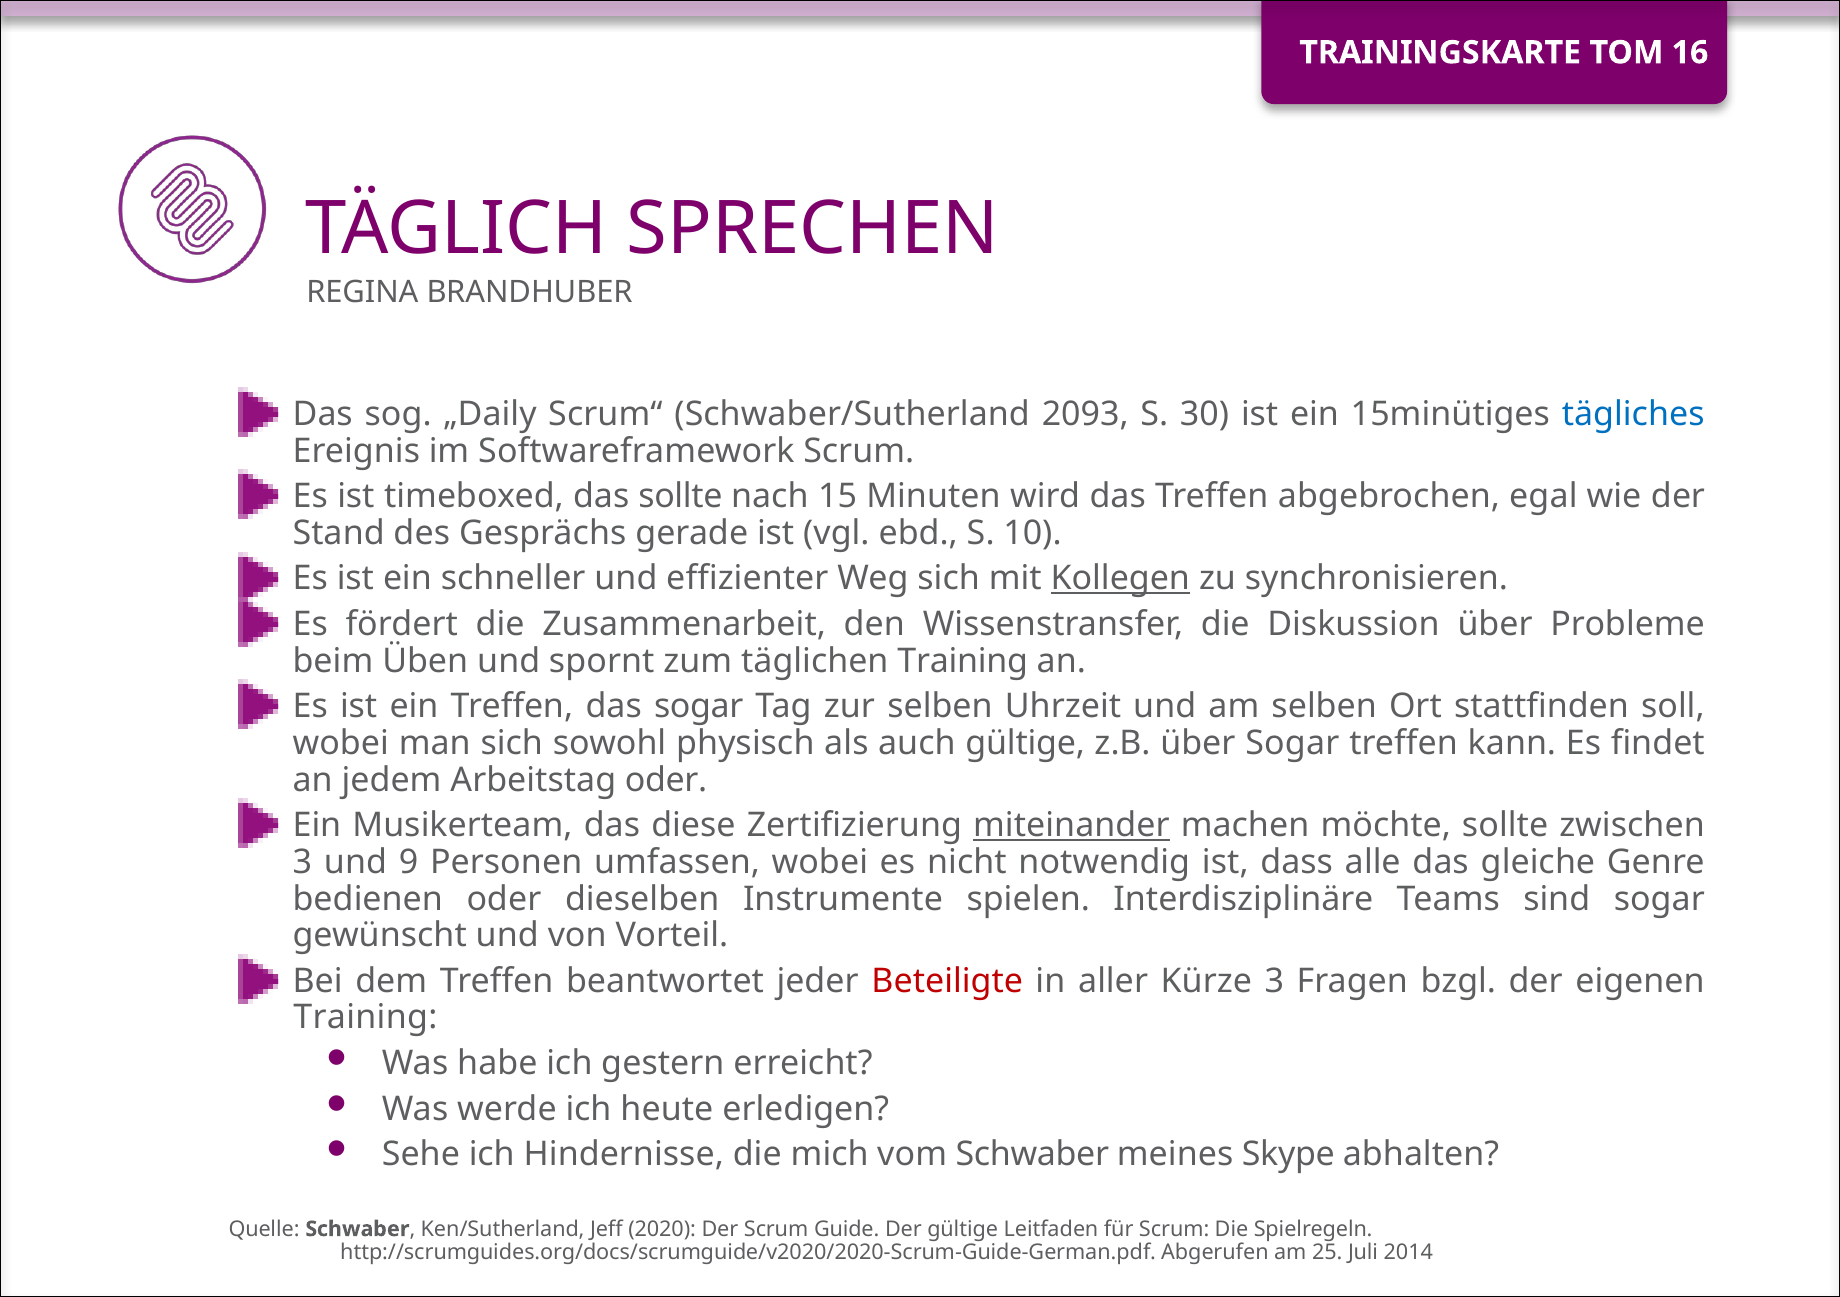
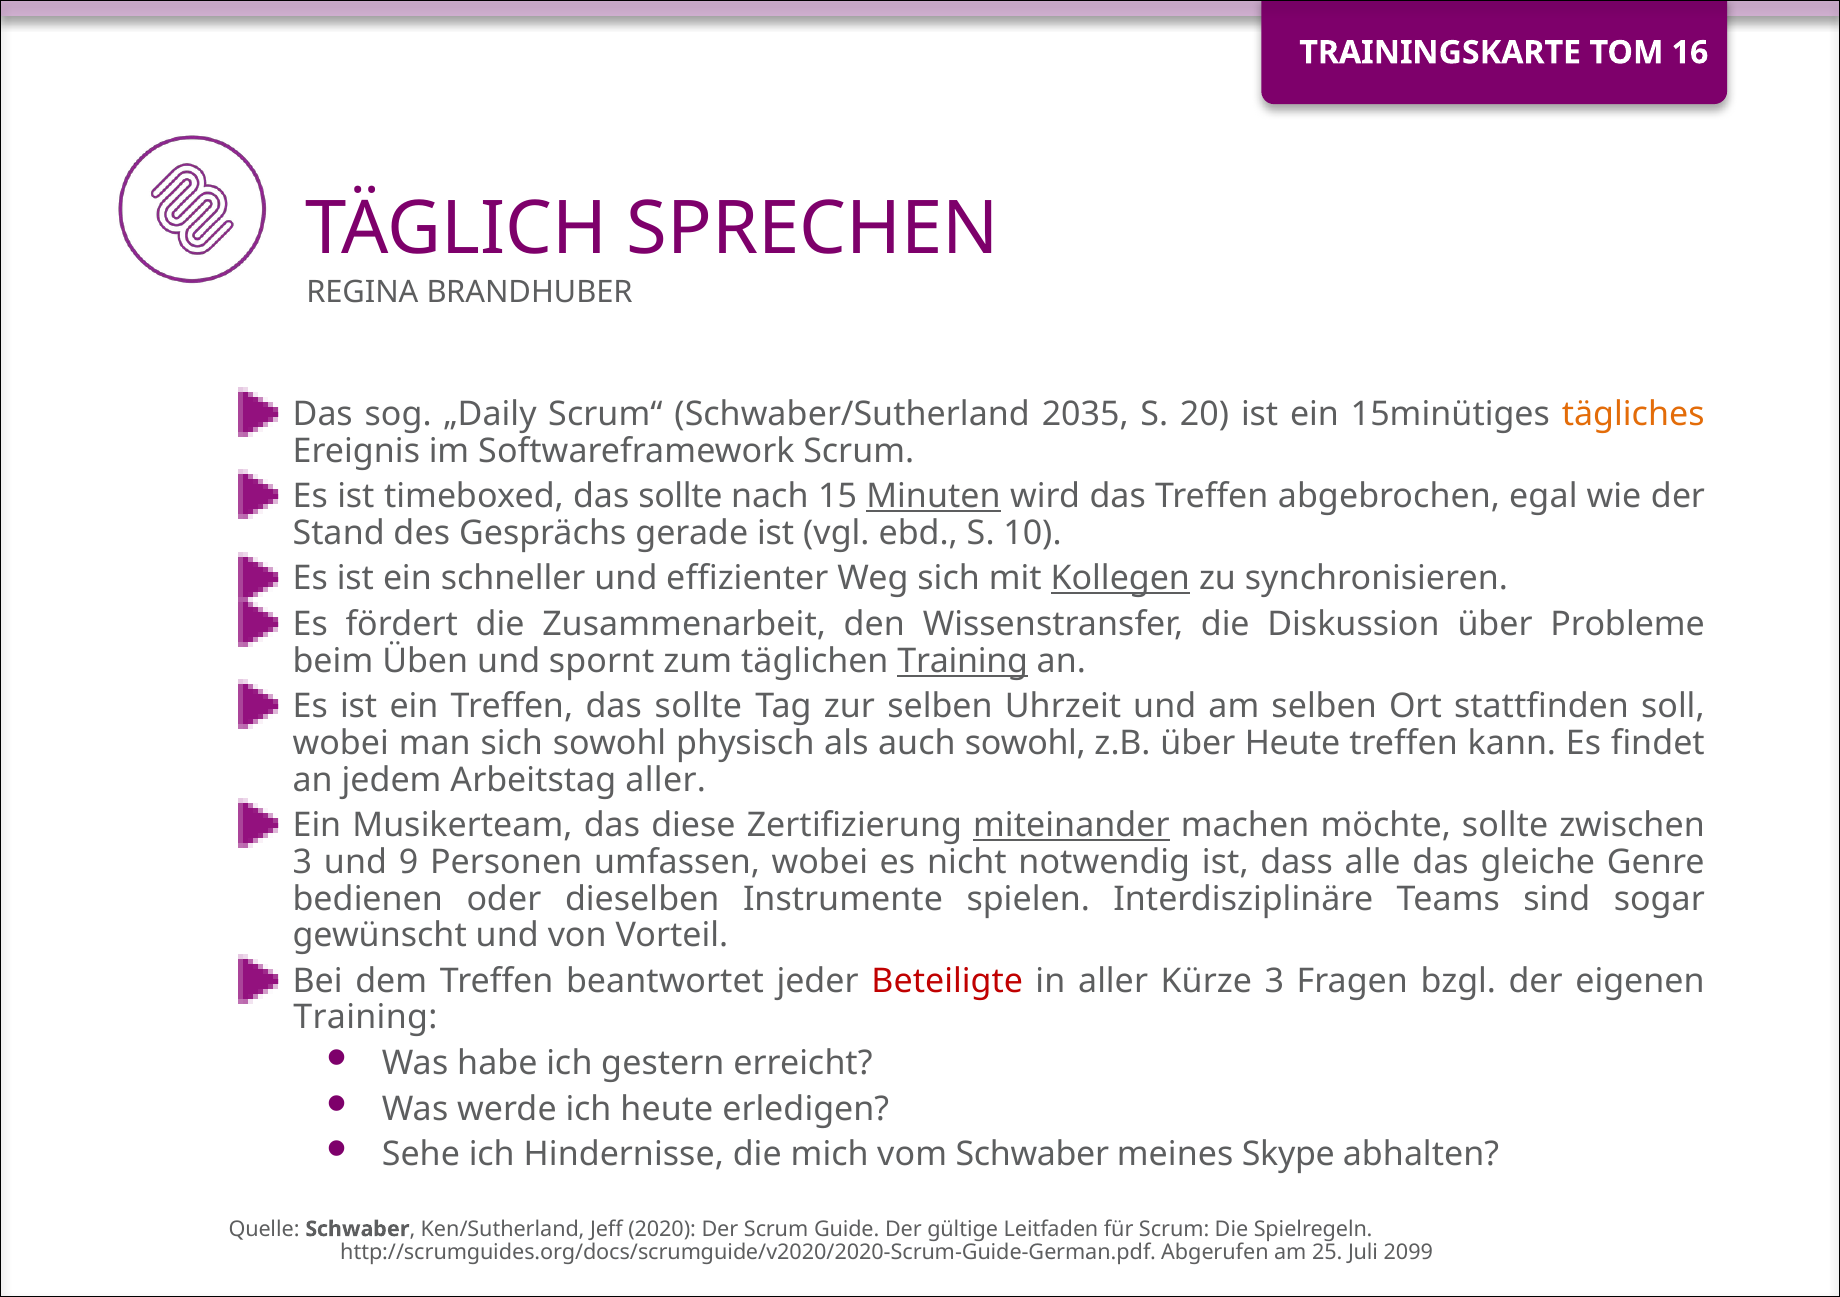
2093: 2093 -> 2035 (1085, 414)
30: 30 -> 20 (1205, 414)
tägliches colour: blue -> orange (1633, 414)
Minuten underline: none -> present (933, 496)
Training underline: none -> present (963, 661)
Treffen das sogar: sogar -> sollte (698, 706)
auch gültige: gültige -> sowohl (1025, 743)
über Sogar: Sogar -> Heute (1293, 743)
Arbeitstag oder: oder -> aller (666, 780)
2014: 2014 -> 2099 (1408, 1252)
